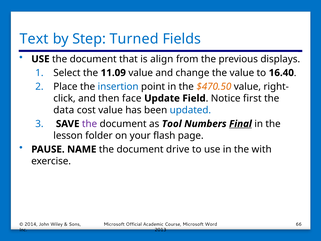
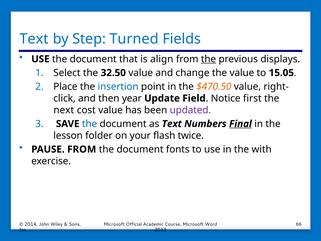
the underline: none -> present (208, 59)
11.09: 11.09 -> 32.50 (113, 73)
16.40: 16.40 -> 15.05 (281, 73)
face: face -> year (132, 98)
data: data -> next (64, 110)
updated colour: blue -> purple (190, 110)
the colour: purple -> blue (90, 124)
as Tool: Tool -> Text (172, 124)
page: page -> twice (191, 135)
PAUSE NAME: NAME -> FROM (82, 149)
drive: drive -> fonts (178, 149)
